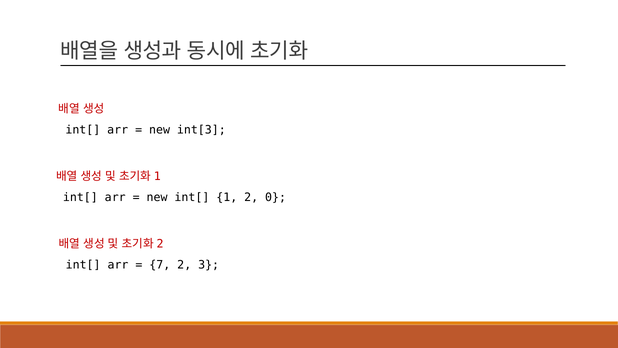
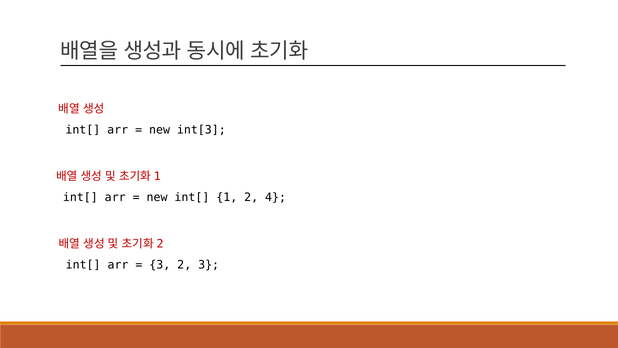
0: 0 -> 4 (276, 197)
7: 7 -> 3 (160, 265)
